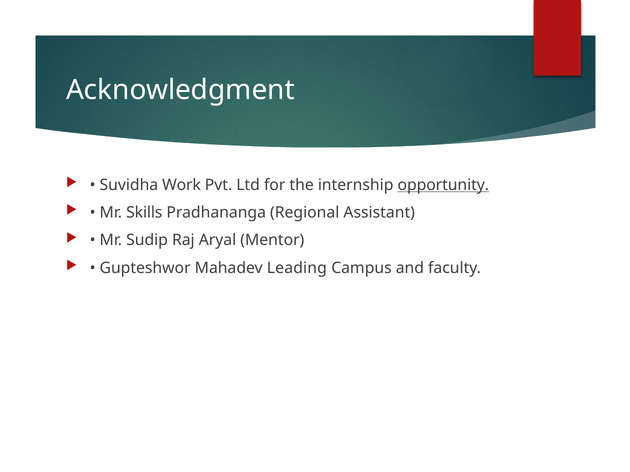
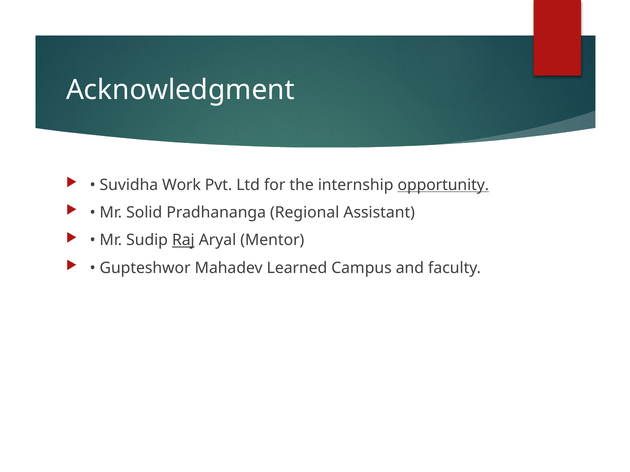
Skills: Skills -> Solid (144, 213)
Raj underline: none -> present (183, 241)
Leading: Leading -> Learned (297, 268)
